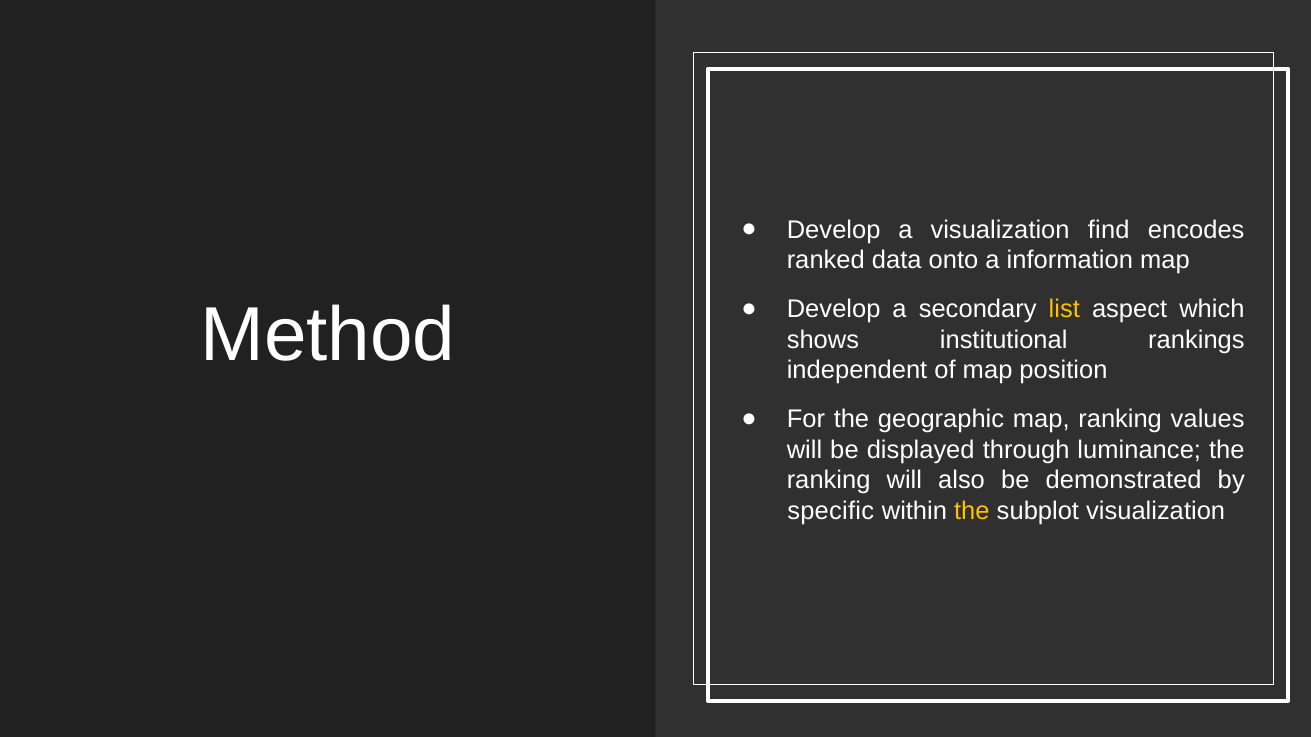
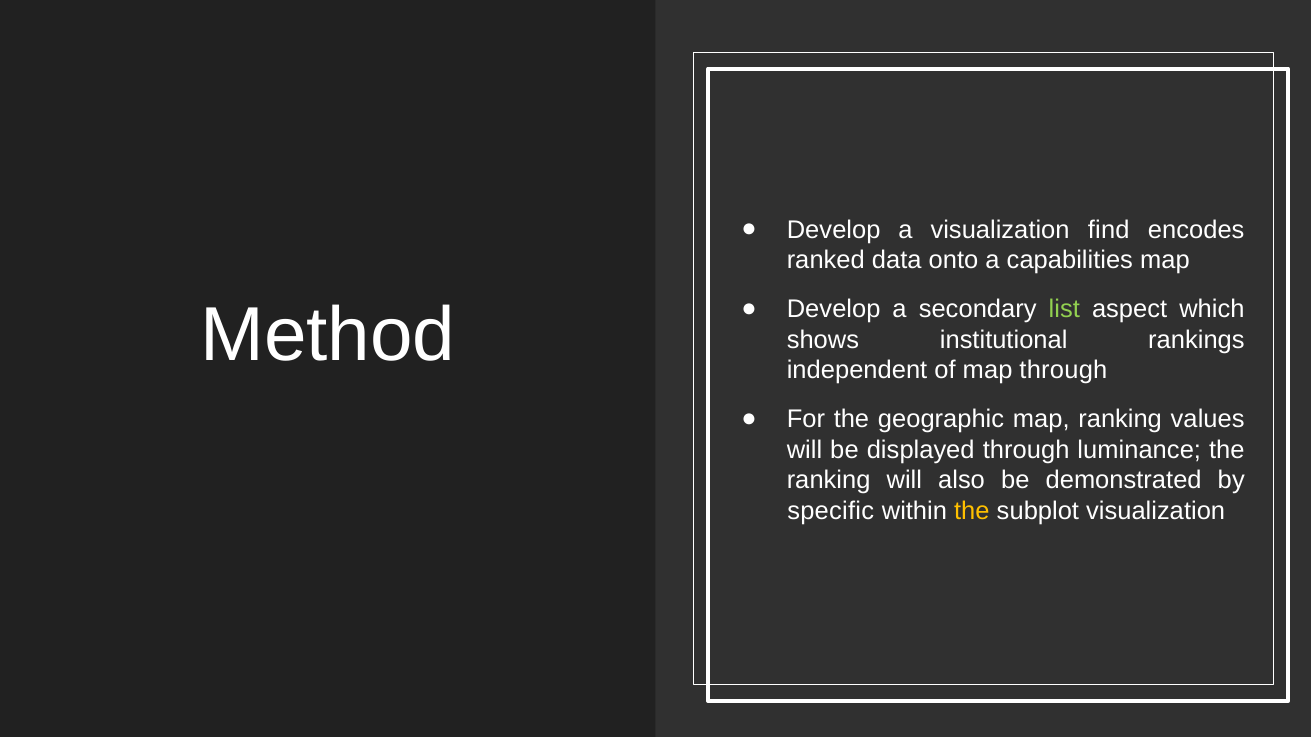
information: information -> capabilities (1070, 260)
list colour: yellow -> light green (1064, 309)
map position: position -> through (1063, 370)
